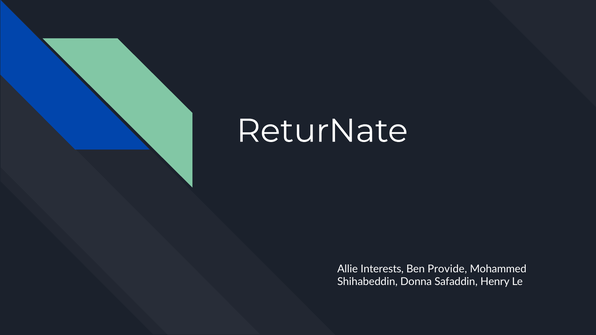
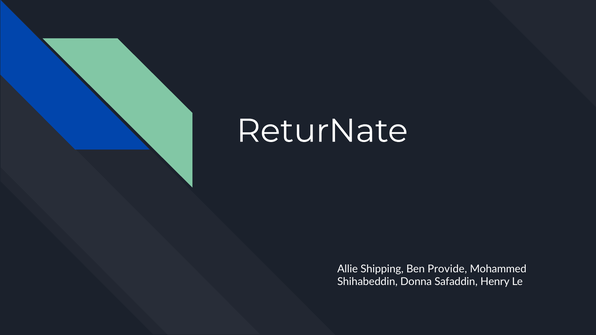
Interests: Interests -> Shipping (382, 269)
